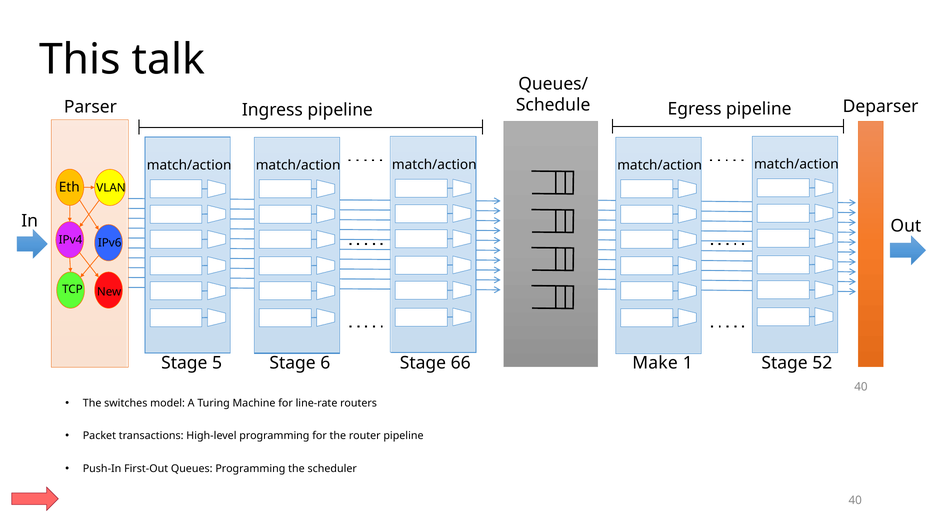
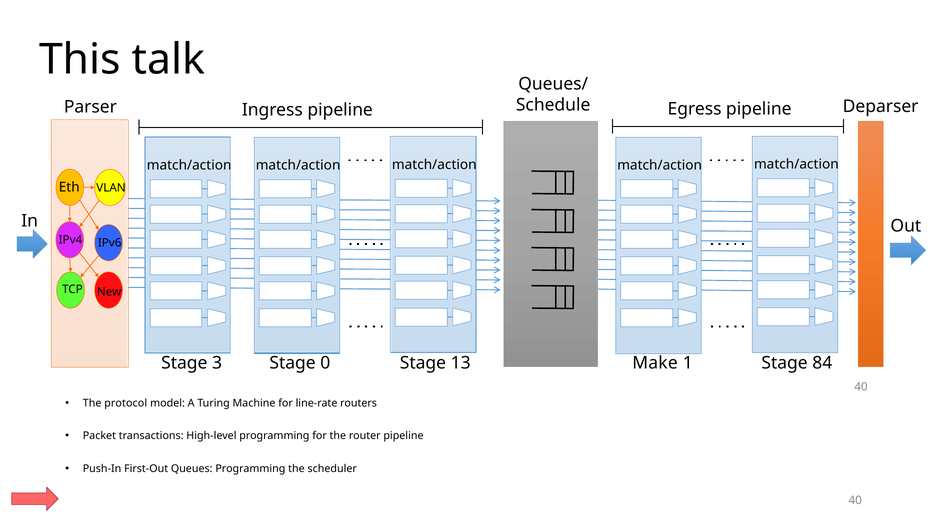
5: 5 -> 3 (217, 363)
6: 6 -> 0 (325, 363)
66: 66 -> 13 (461, 363)
52: 52 -> 84 (822, 363)
switches: switches -> protocol (126, 403)
